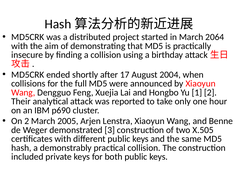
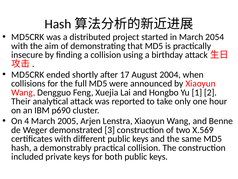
2064: 2064 -> 2054 (215, 37)
On 2: 2 -> 4 (27, 121)
X.505: X.505 -> X.569 (203, 130)
